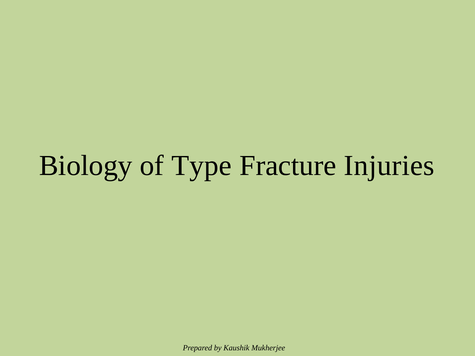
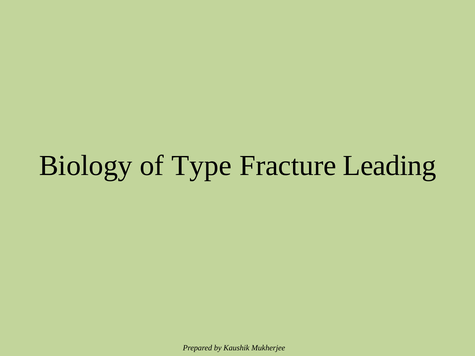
Injuries: Injuries -> Leading (390, 166)
